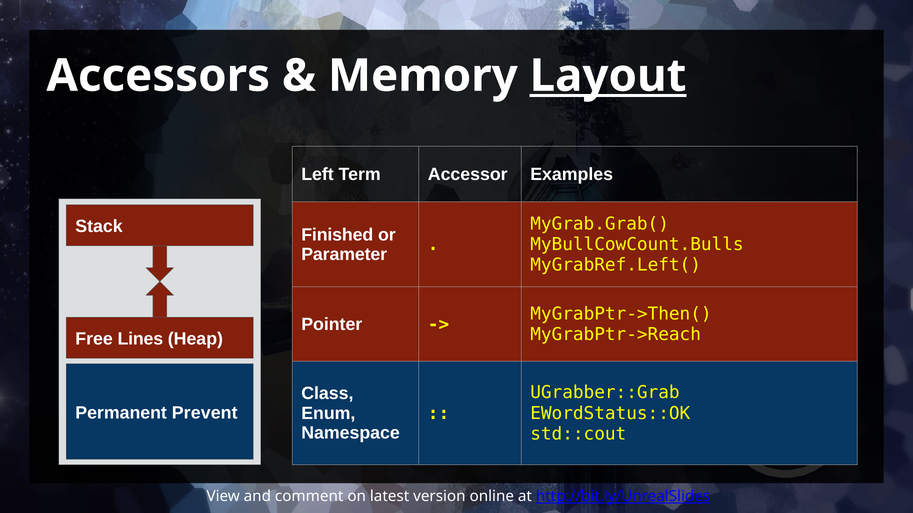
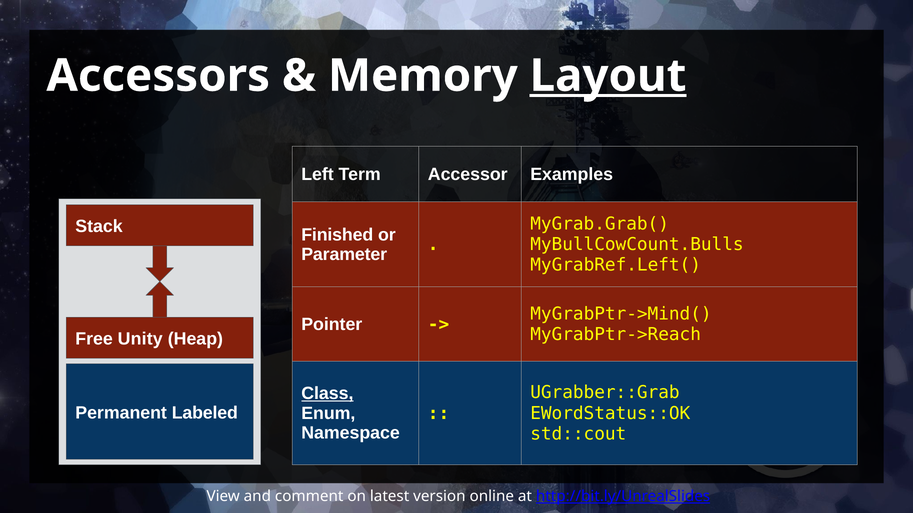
MyGrabPtr->Then(: MyGrabPtr->Then( -> MyGrabPtr->Mind( (621, 314)
Lines: Lines -> Unity (140, 339)
Class underline: none -> present (327, 394)
Prevent: Prevent -> Labeled (205, 413)
